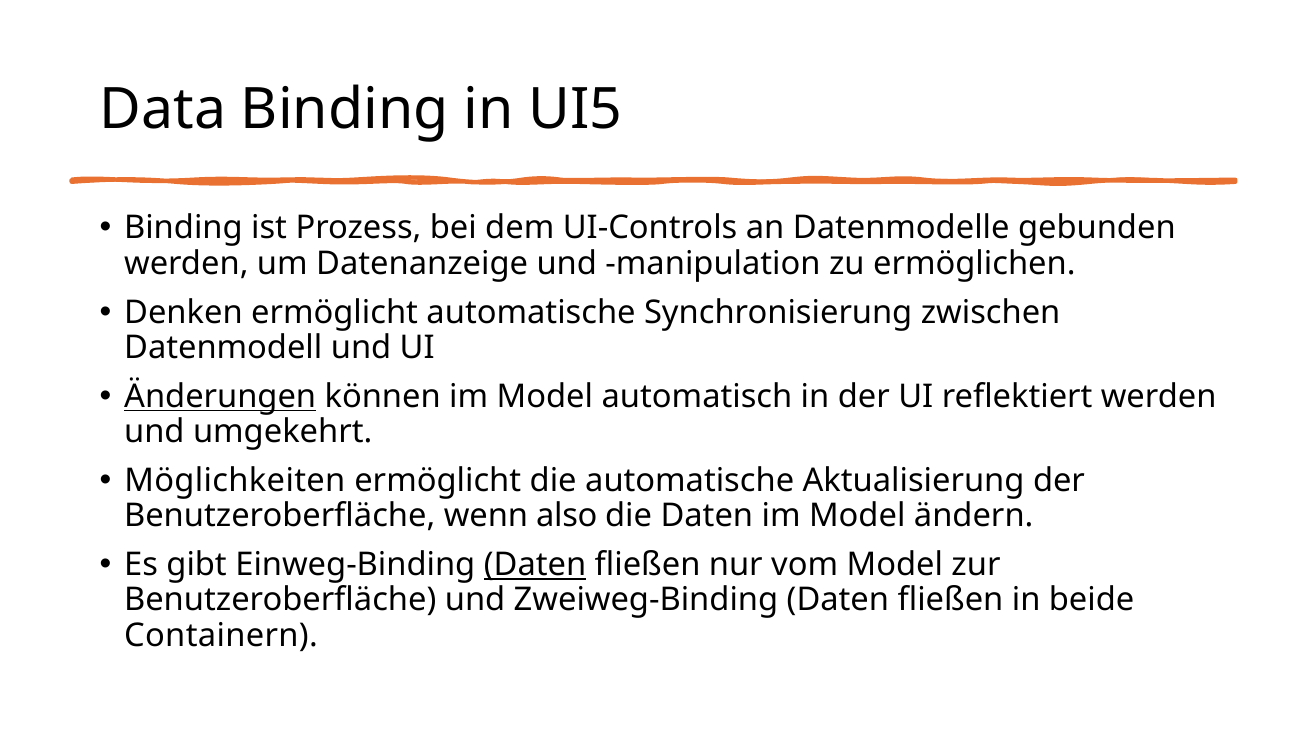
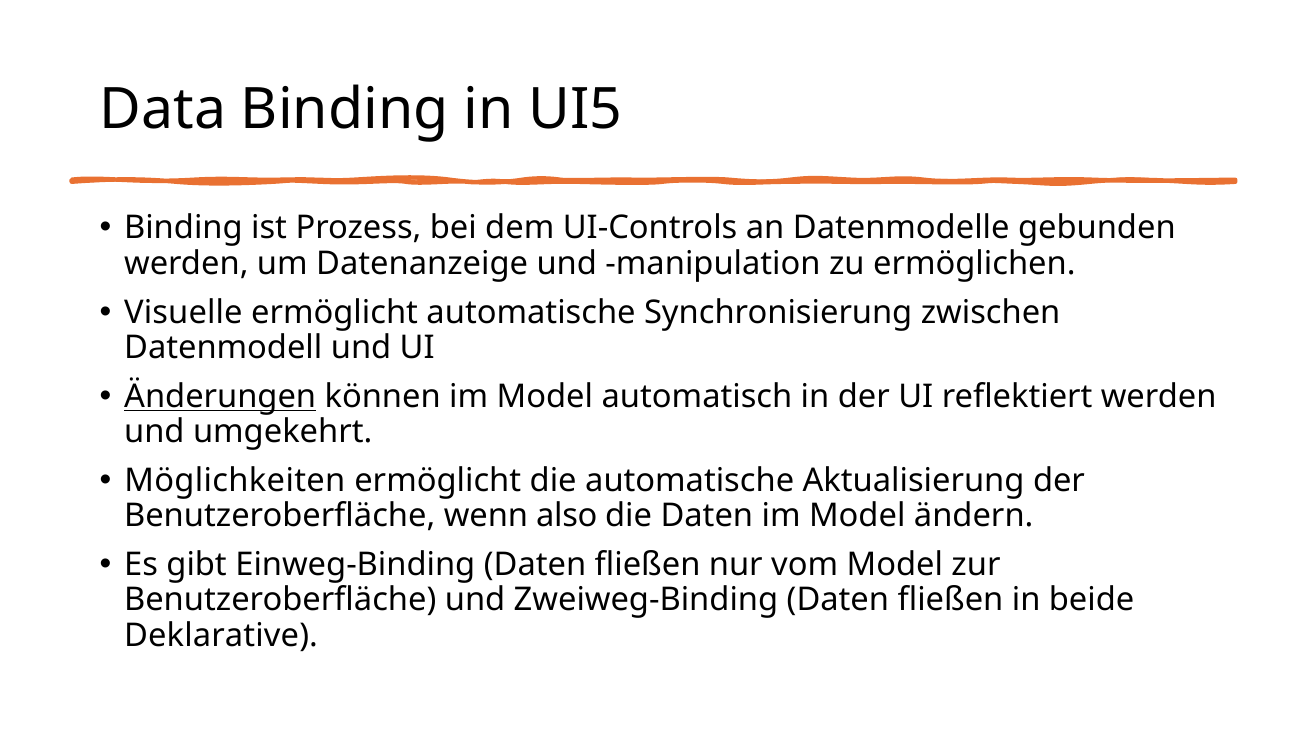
Denken: Denken -> Visuelle (183, 312)
Daten underline: present -> none (535, 565)
Containern: Containern -> Deklarative (221, 635)
